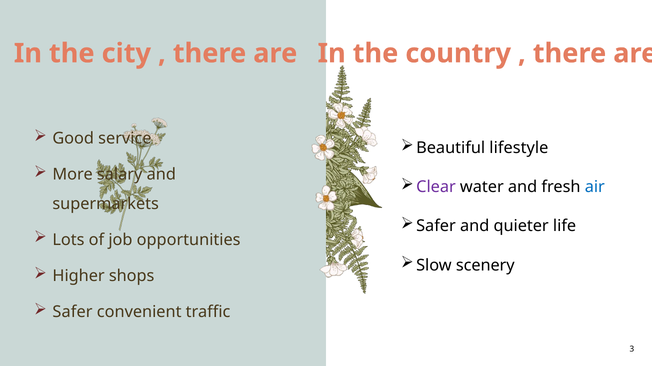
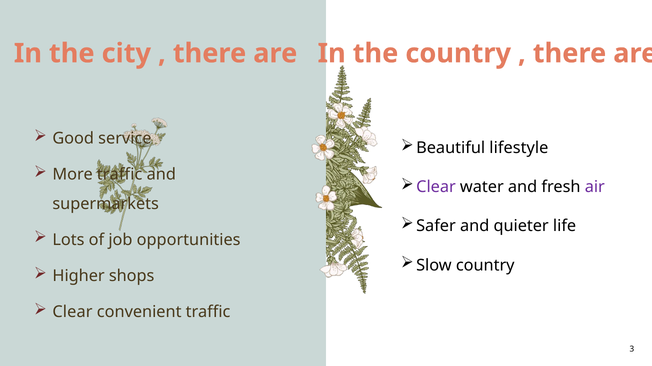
More salary: salary -> traffic (120, 175)
air colour: blue -> purple (595, 187)
Slow scenery: scenery -> country (485, 266)
Safer: Safer -> Clear (72, 313)
